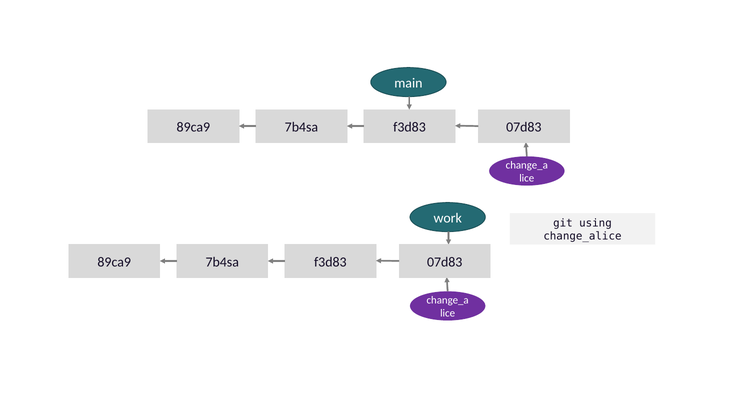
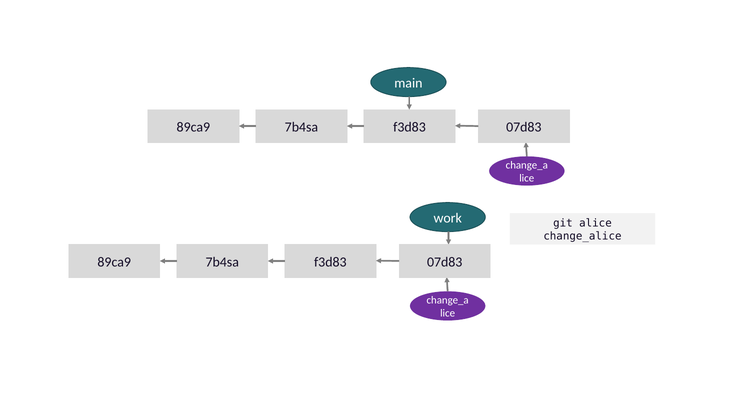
using: using -> alice (595, 223)
